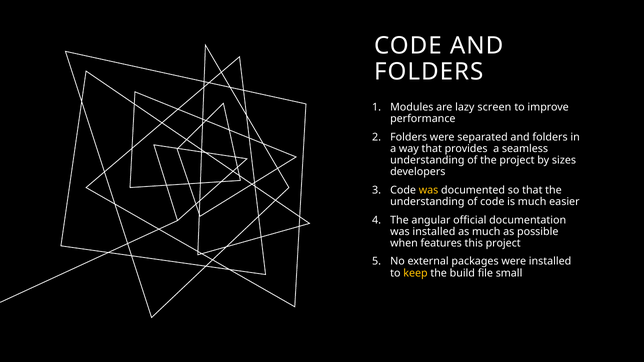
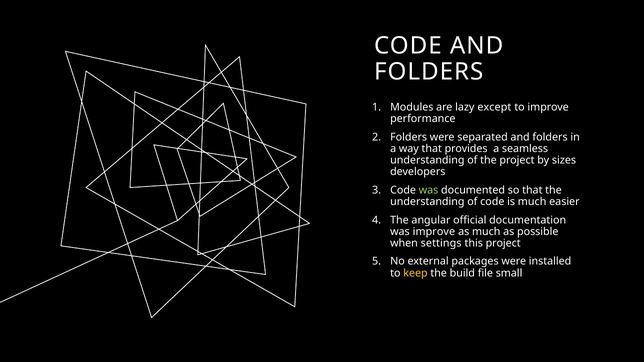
screen: screen -> except (494, 107)
was colour: yellow -> light green (429, 190)
was installed: installed -> improve (434, 232)
features: features -> settings (441, 243)
